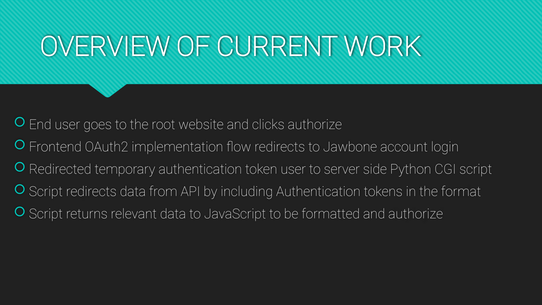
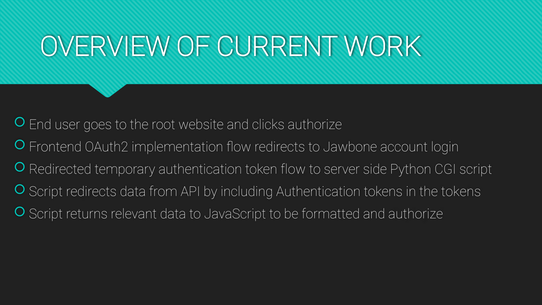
token user: user -> flow (293, 169)
the format: format -> tokens (461, 192)
